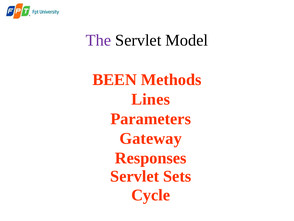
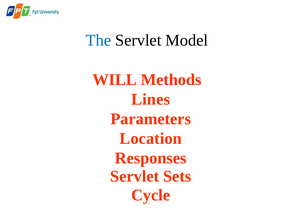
The colour: purple -> blue (98, 40)
BEEN: BEEN -> WILL (115, 79)
Gateway: Gateway -> Location (151, 138)
